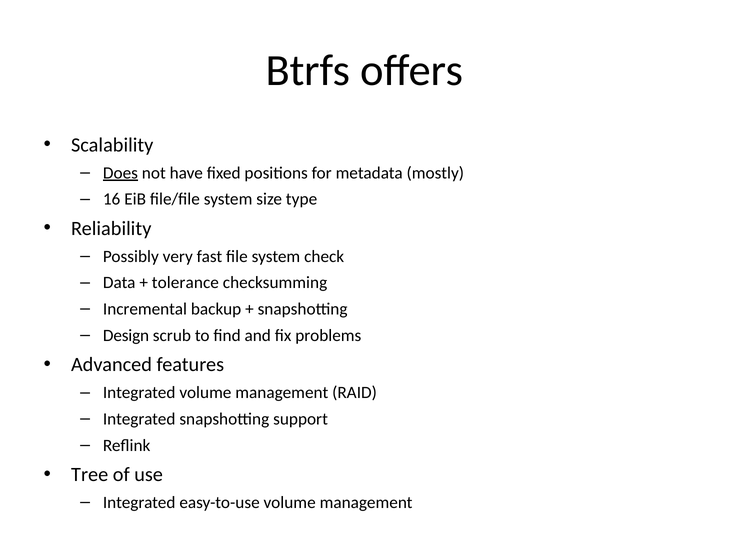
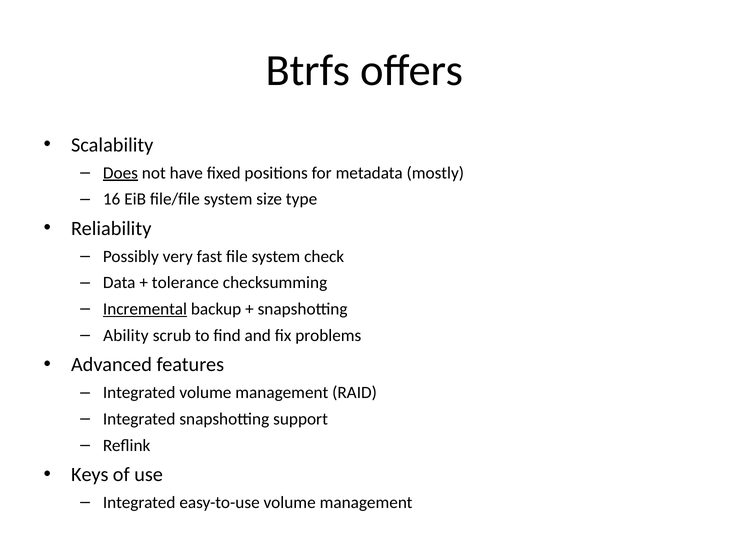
Incremental underline: none -> present (145, 309)
Design: Design -> Ability (126, 335)
Tree: Tree -> Keys (90, 474)
